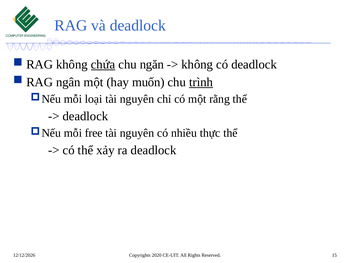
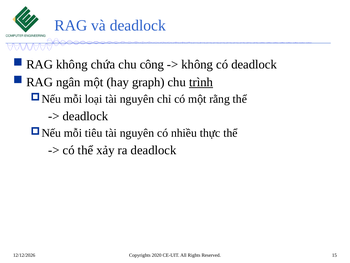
chứa underline: present -> none (103, 64)
ngăn: ngăn -> công (152, 64)
muốn: muốn -> graph (148, 82)
free: free -> tiêu (94, 133)
